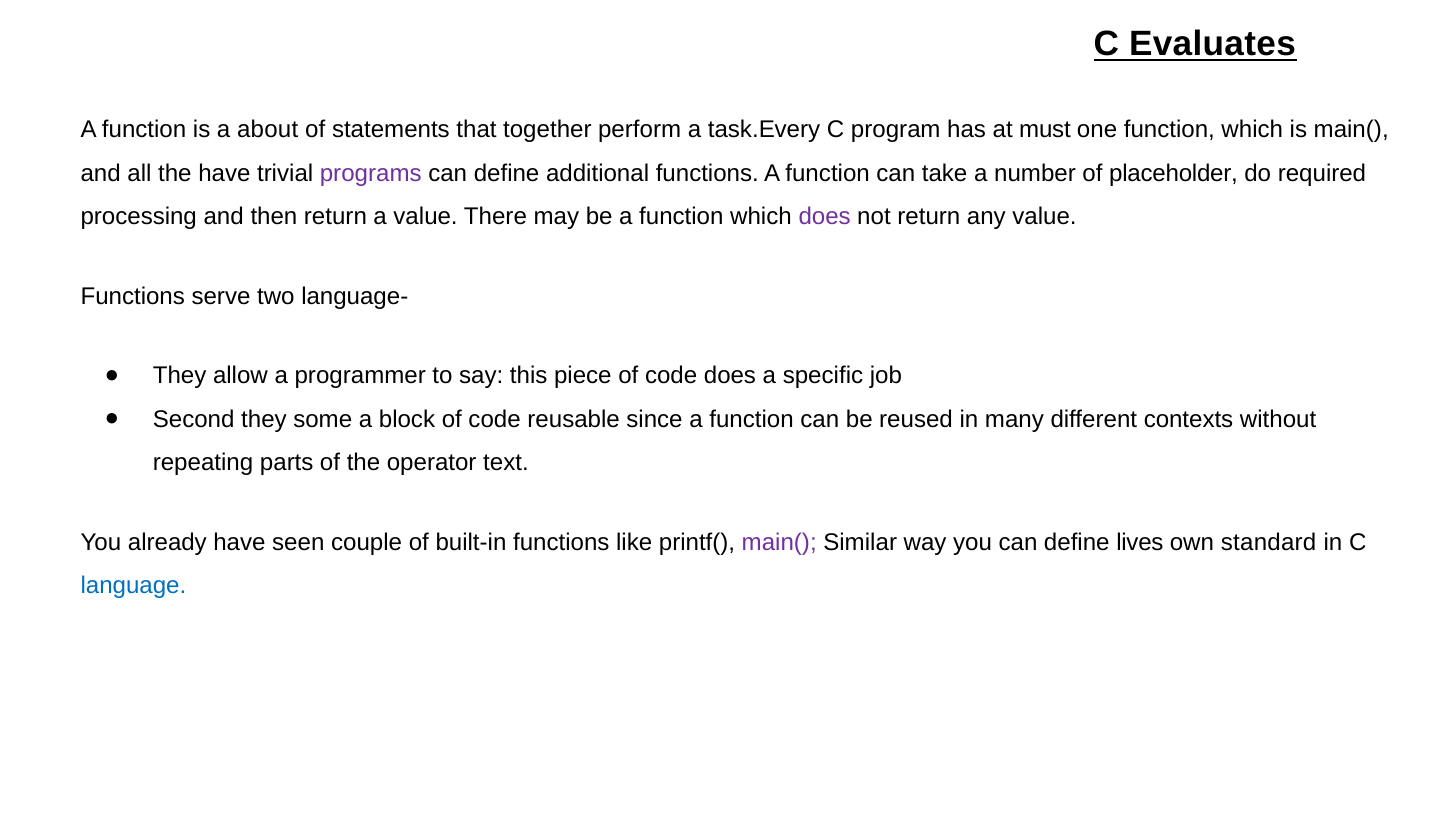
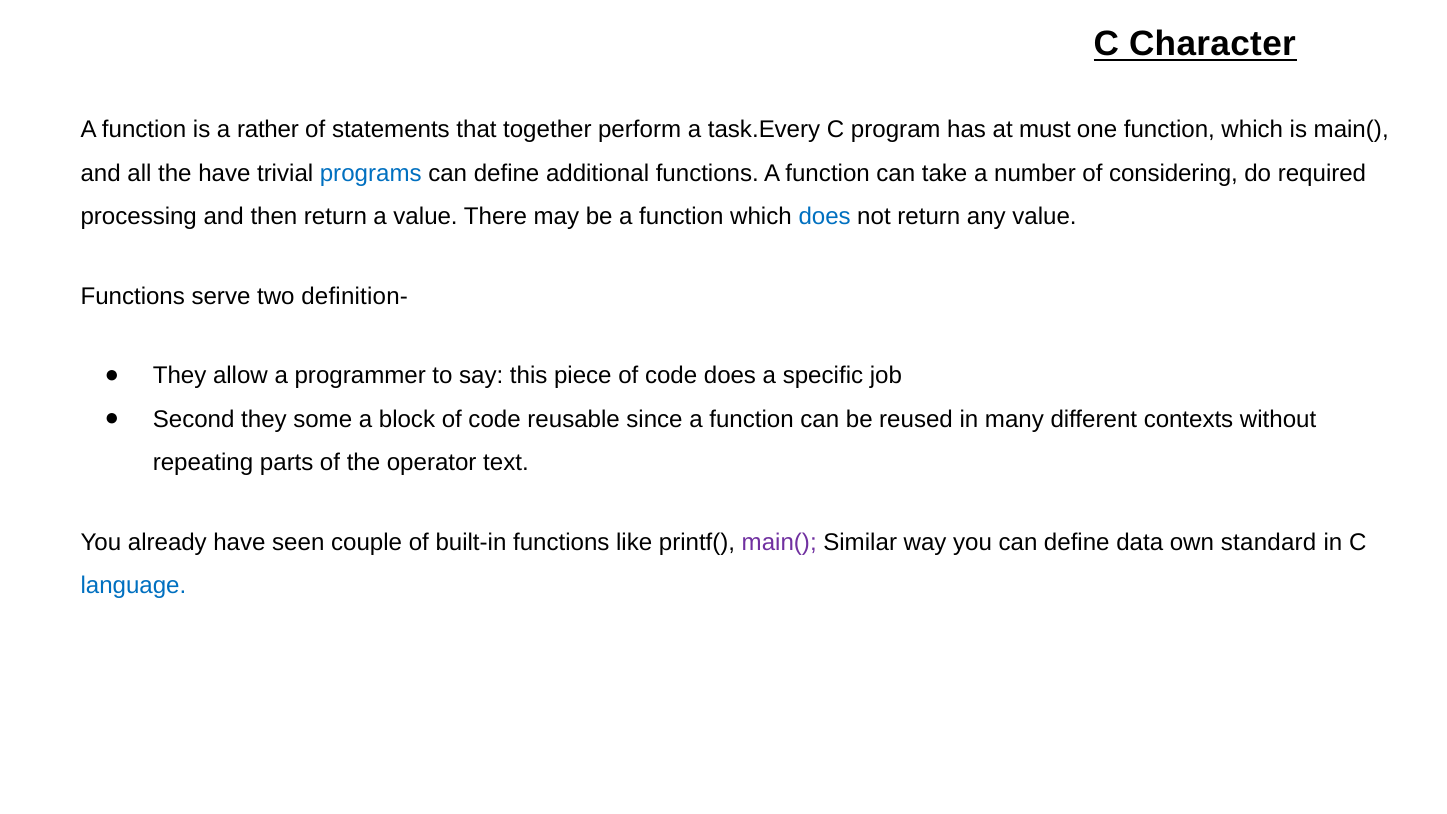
Evaluates: Evaluates -> Character (1212, 44)
about: about -> rather (268, 130)
programs colour: purple -> blue (371, 173)
placeholder: placeholder -> considering (1173, 173)
does colour: purple -> blue (825, 217)
language-: language- -> definition- (355, 296)
lives: lives -> data (1140, 542)
